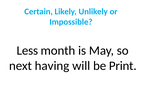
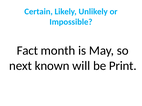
Less: Less -> Fact (27, 51)
having: having -> known (52, 66)
